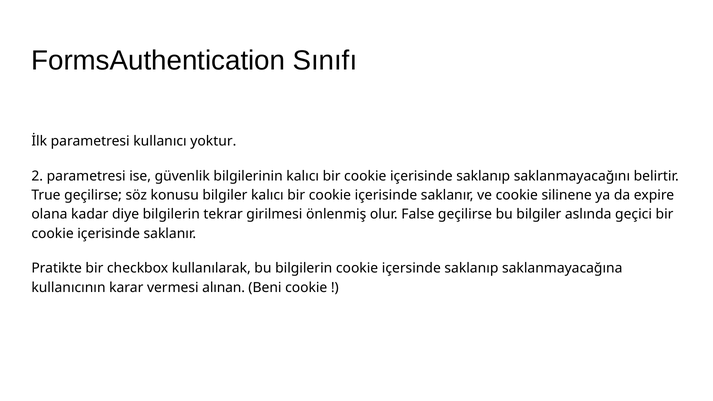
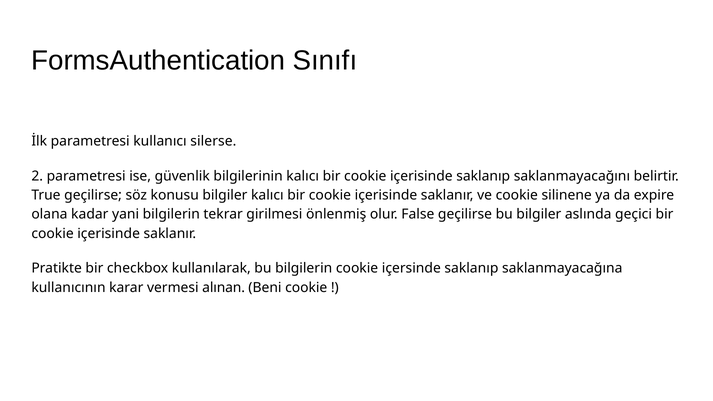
yoktur: yoktur -> silerse (213, 141)
diye: diye -> yani (126, 214)
